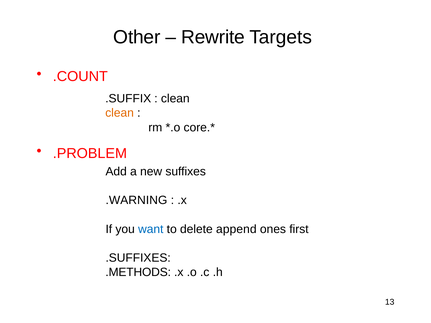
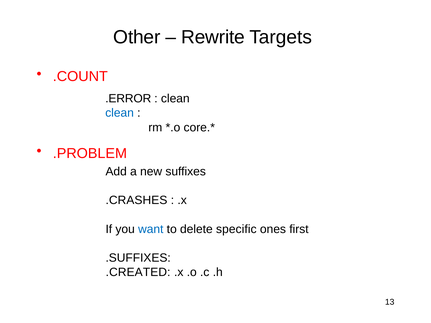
.SUFFIX: .SUFFIX -> .ERROR (128, 99)
clean colour: orange -> blue (120, 113)
.WARNING: .WARNING -> .CRASHES (136, 200)
append: append -> specific (236, 229)
.METHODS: .METHODS -> .CREATED (138, 272)
